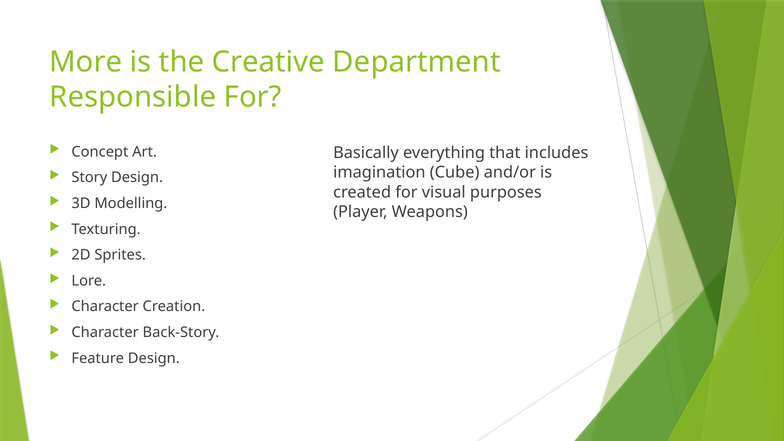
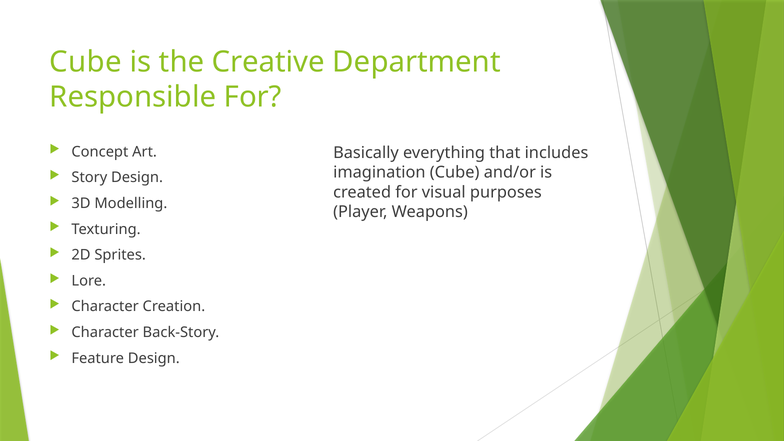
More: More -> Cube (86, 62)
